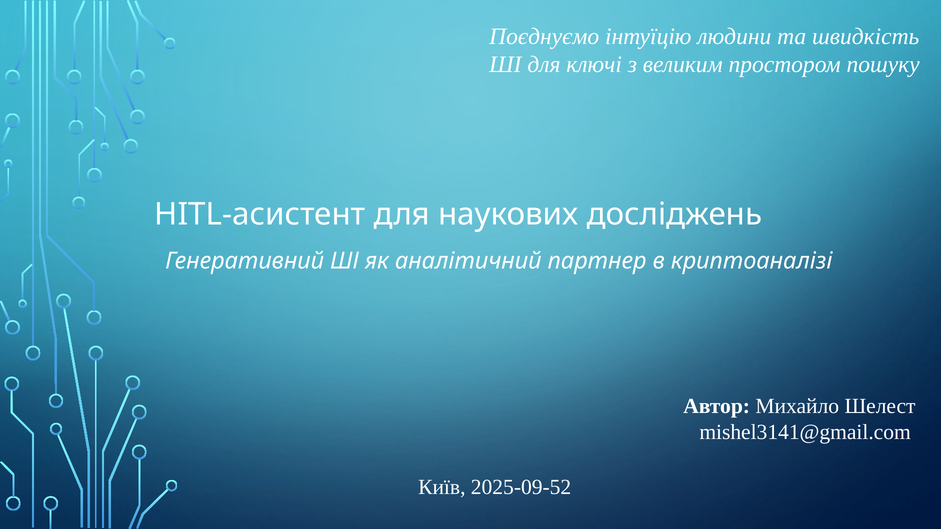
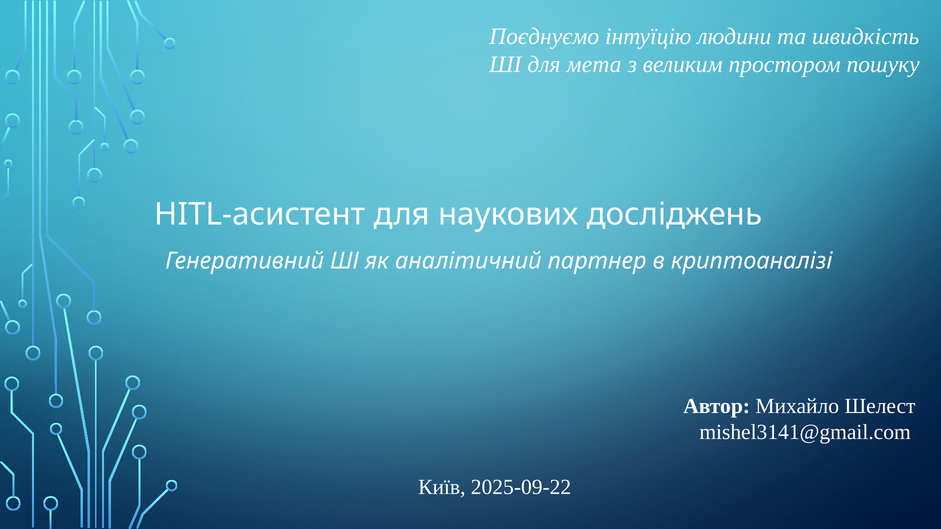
ключі: ключі -> мета (594, 65)
2025-09-52: 2025-09-52 -> 2025-09-22 (521, 487)
